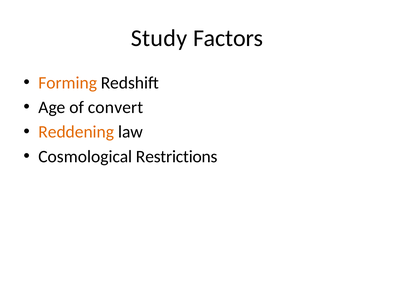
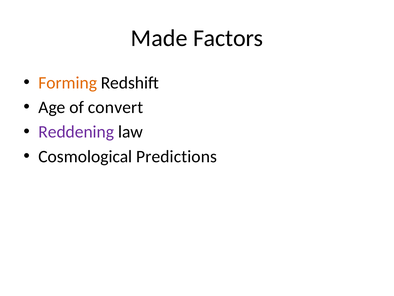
Study: Study -> Made (159, 38)
Reddening colour: orange -> purple (76, 132)
Restrictions: Restrictions -> Predictions (177, 156)
